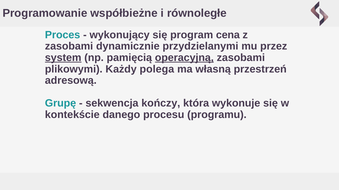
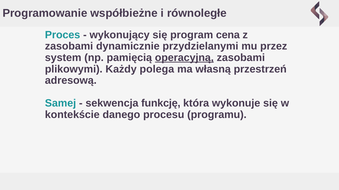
system underline: present -> none (63, 58)
Grupę: Grupę -> Samej (60, 104)
kończy: kończy -> funkcję (161, 104)
